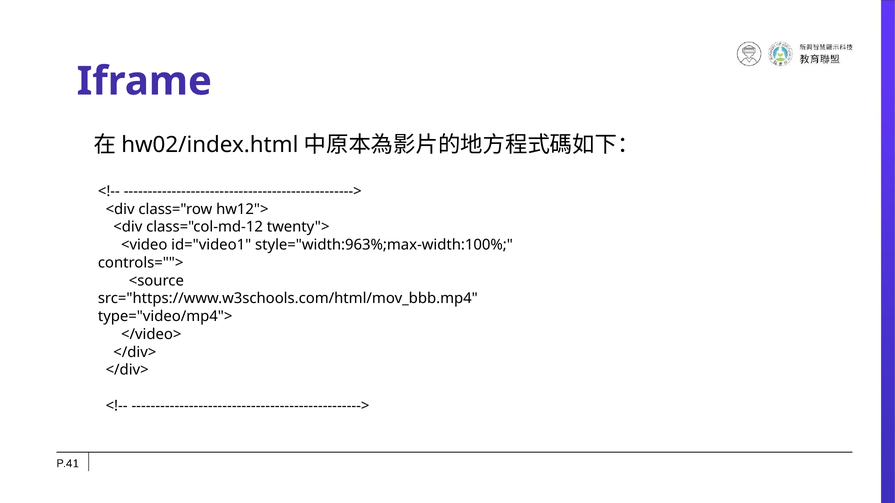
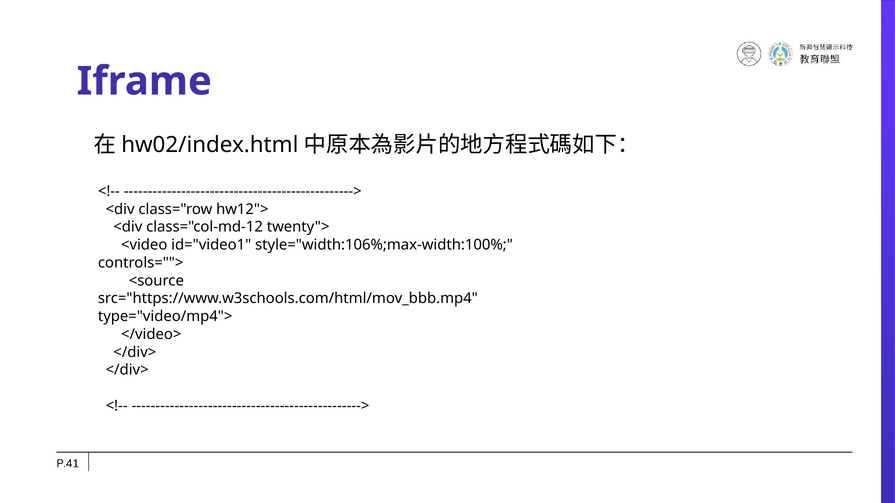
style="width:963%;max-width:100%: style="width:963%;max-width:100% -> style="width:106%;max-width:100% (384, 245)
